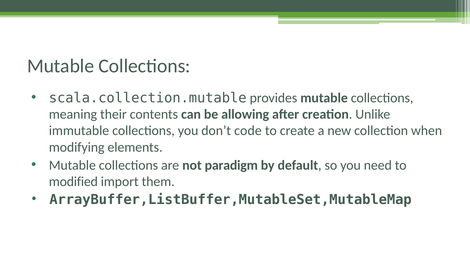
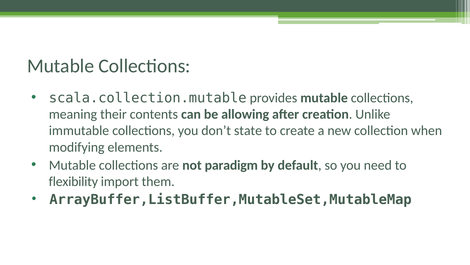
code: code -> state (248, 130)
modified: modified -> flexibility (73, 181)
